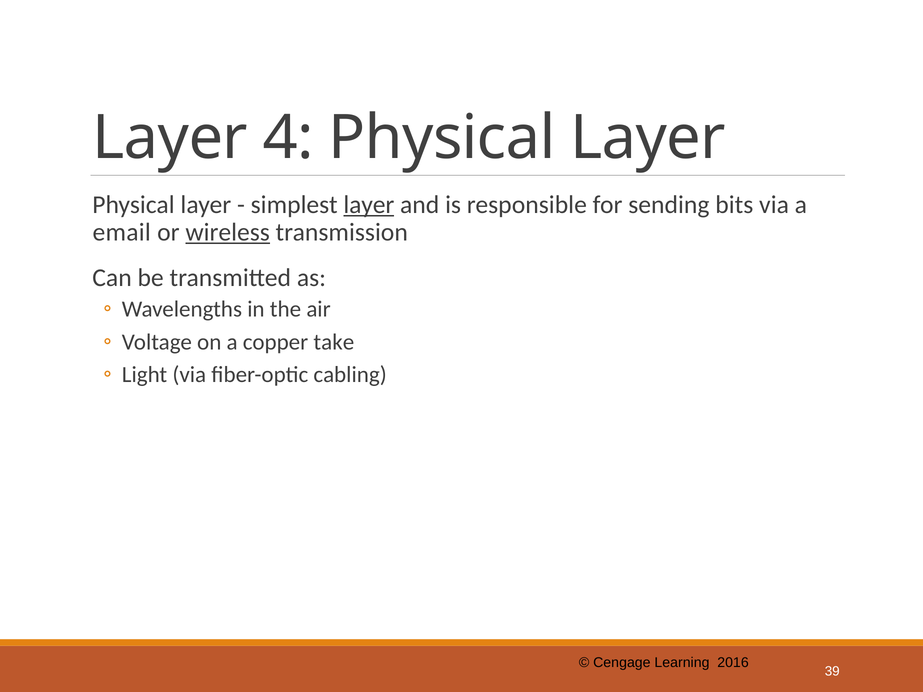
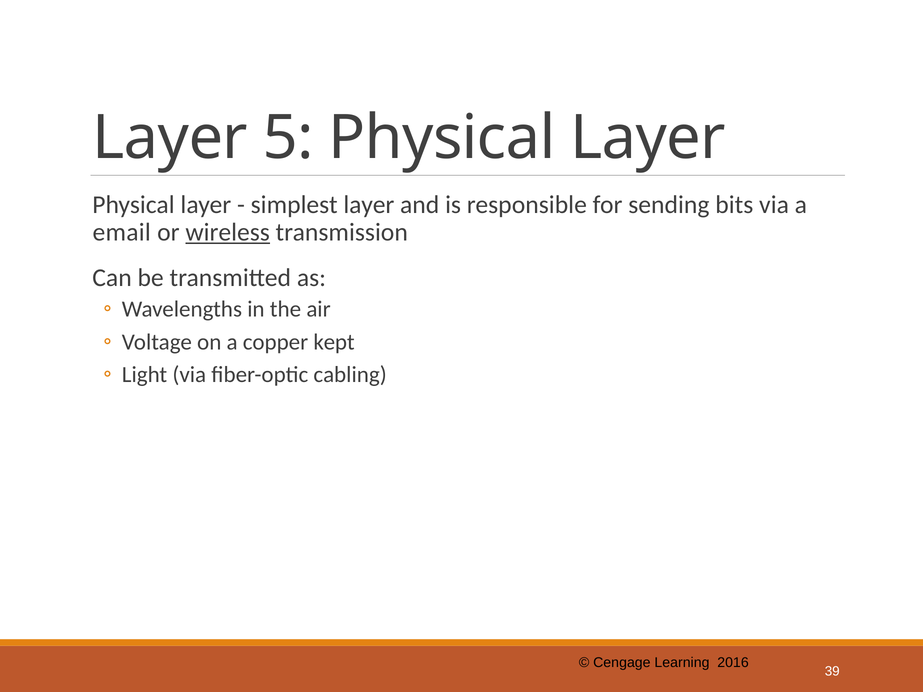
4: 4 -> 5 (288, 138)
layer underline: present -> none (369, 205)
take: take -> kept (334, 342)
